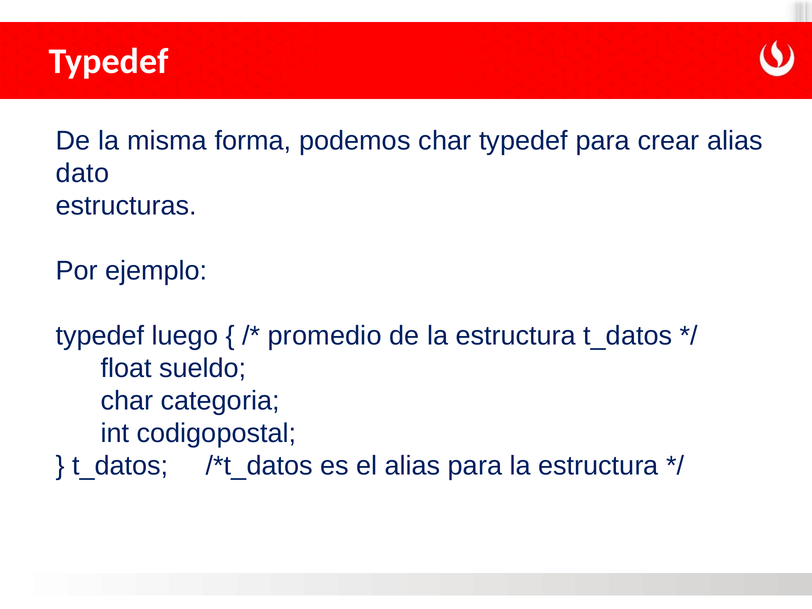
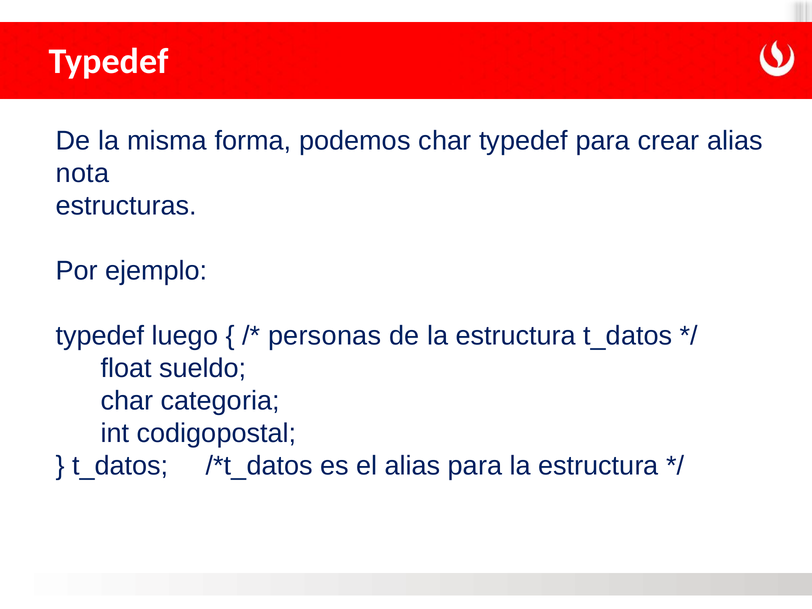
dato: dato -> nota (83, 173)
promedio: promedio -> personas (325, 336)
